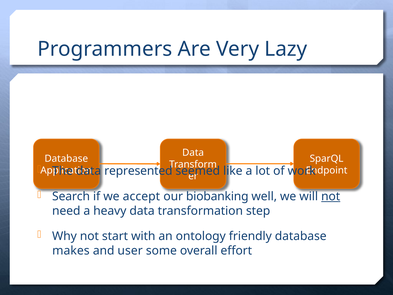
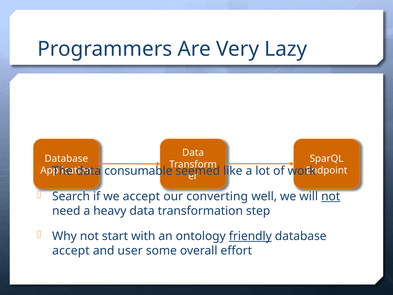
represented: represented -> consumable (138, 171)
biobanking: biobanking -> converting (217, 196)
friendly underline: none -> present (250, 236)
makes: makes -> accept (71, 250)
